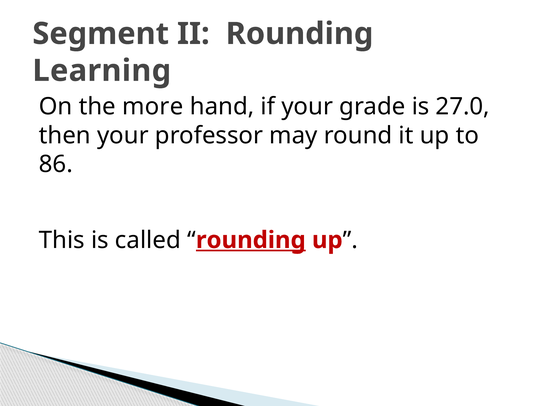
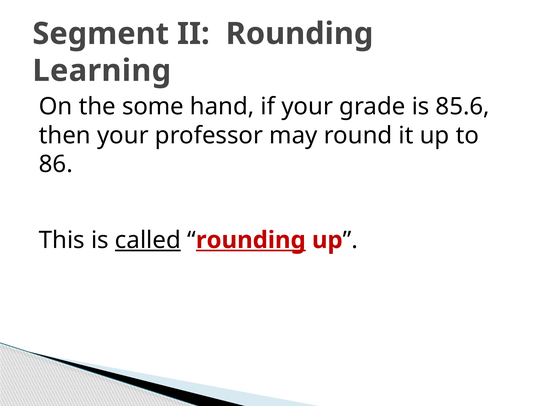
more: more -> some (153, 106)
27.0: 27.0 -> 85.6 (463, 106)
called underline: none -> present (148, 240)
